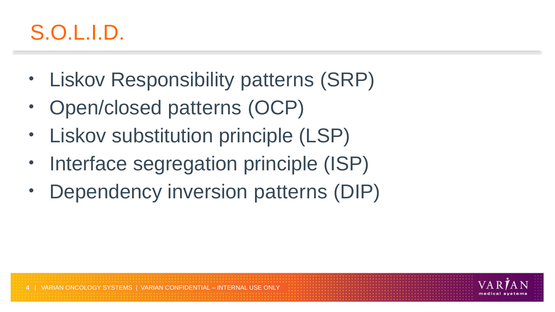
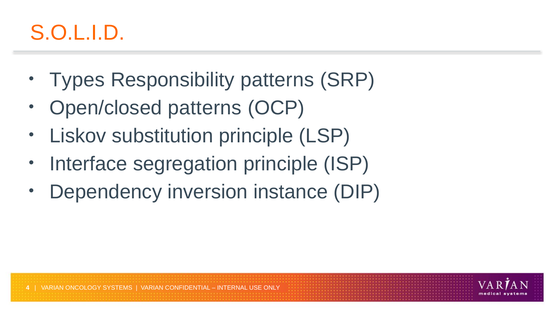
Liskov: Liskov -> Types (77, 80)
inversion patterns: patterns -> instance (291, 192)
